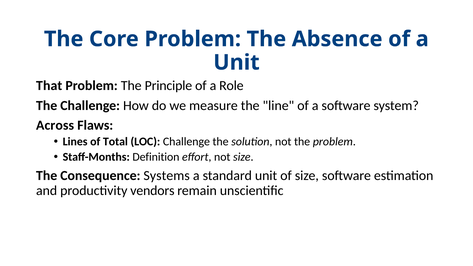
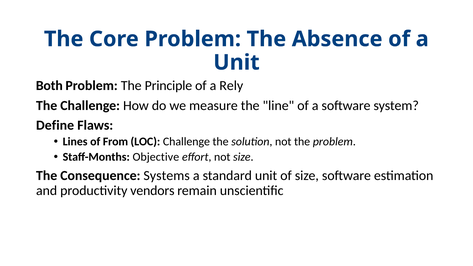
That: That -> Both (49, 86)
Role: Role -> Rely (231, 86)
Across: Across -> Define (55, 125)
Total: Total -> From (115, 142)
Definition: Definition -> Objective (156, 157)
